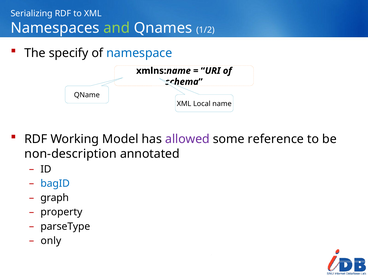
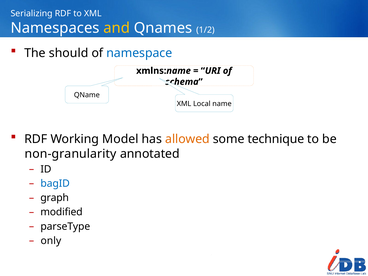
and colour: light green -> yellow (117, 28)
specify: specify -> should (69, 53)
allowed colour: purple -> orange (187, 139)
reference: reference -> technique (276, 139)
non-description: non-description -> non-granularity (71, 154)
property: property -> modified (61, 212)
